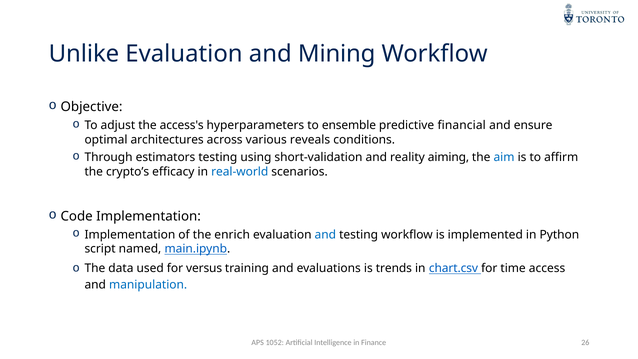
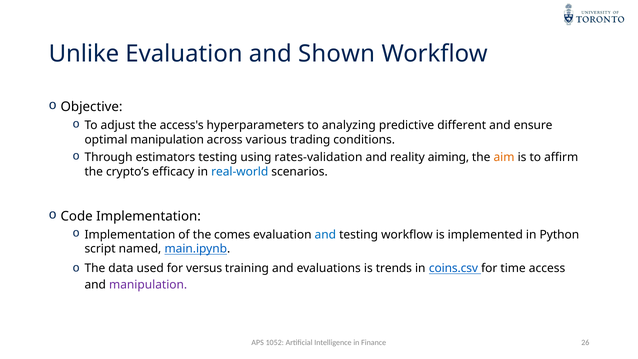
Mining: Mining -> Shown (337, 54)
ensemble: ensemble -> analyzing (349, 125)
financial: financial -> different (462, 125)
optimal architectures: architectures -> manipulation (167, 140)
reveals: reveals -> trading (310, 140)
short-validation: short-validation -> rates-validation (318, 157)
aim colour: blue -> orange (504, 157)
enrich: enrich -> comes (232, 234)
chart.csv: chart.csv -> coins.csv (453, 268)
manipulation colour: blue -> purple (148, 285)
